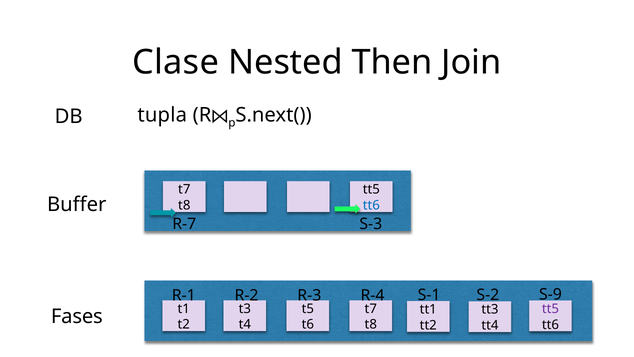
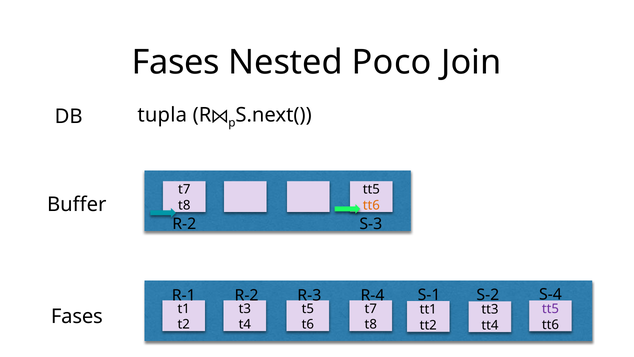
Clase: Clase -> Fases (176, 62)
Then: Then -> Poco (392, 62)
tt6 colour: blue -> orange (371, 205)
R-7: R-7 -> R-2 (184, 224)
S-9: S-9 -> S-4 (550, 294)
